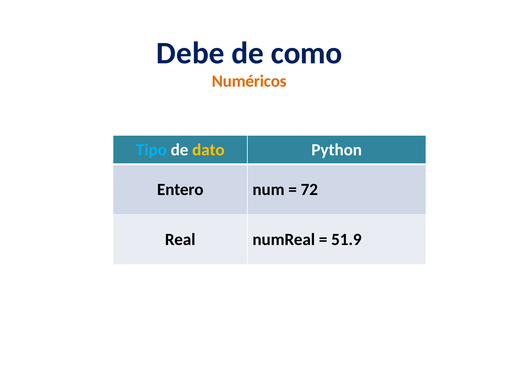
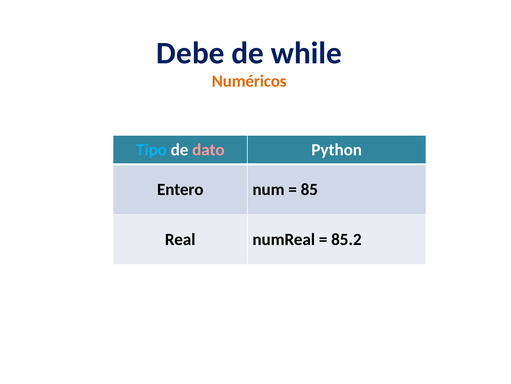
como: como -> while (306, 53)
dato colour: yellow -> pink (208, 150)
72: 72 -> 85 (309, 189)
51.9: 51.9 -> 85.2 (346, 239)
